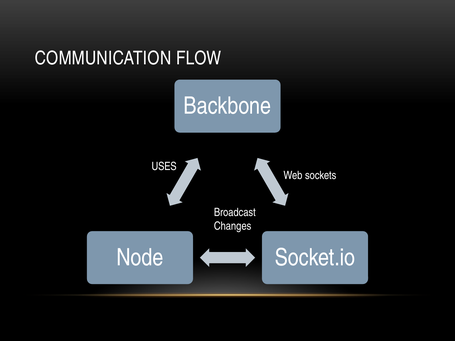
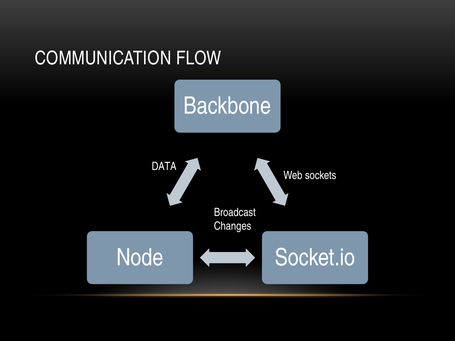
USES: USES -> DATA (164, 166)
